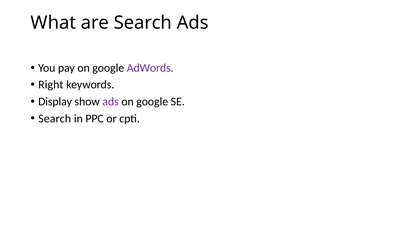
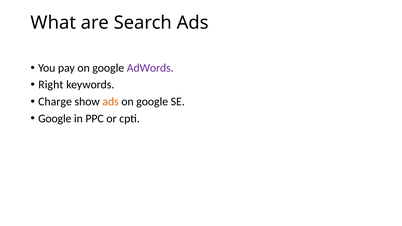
Display: Display -> Charge (55, 102)
ads colour: purple -> orange (111, 102)
Search: Search -> Google (55, 119)
